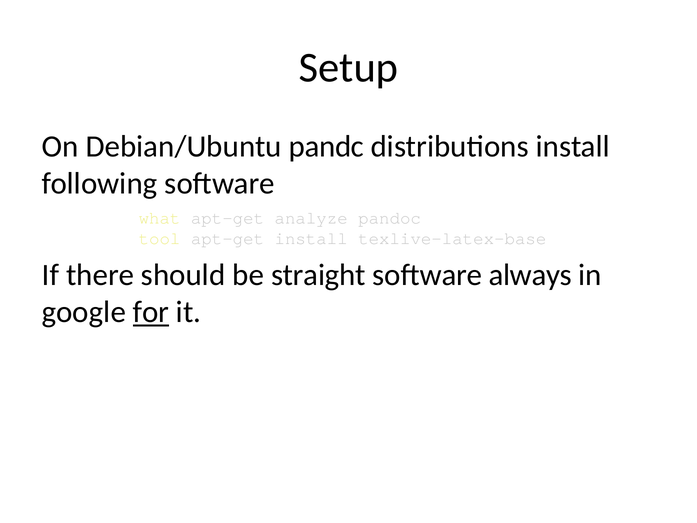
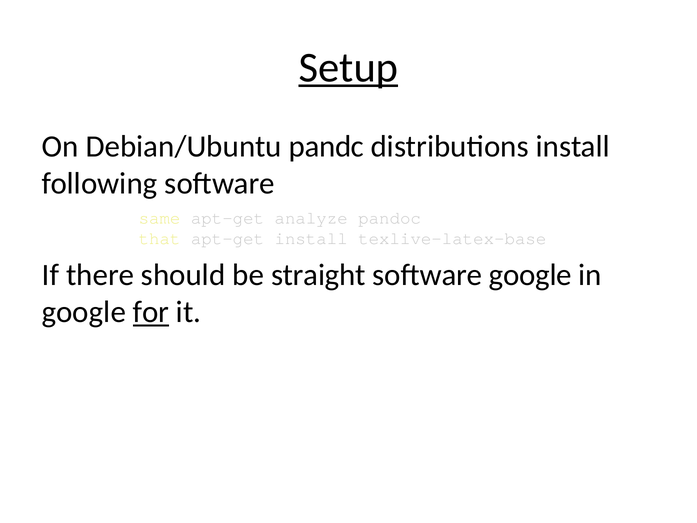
Setup underline: none -> present (348, 67)
what: what -> same (160, 218)
tool: tool -> that (160, 239)
software always: always -> google (530, 275)
